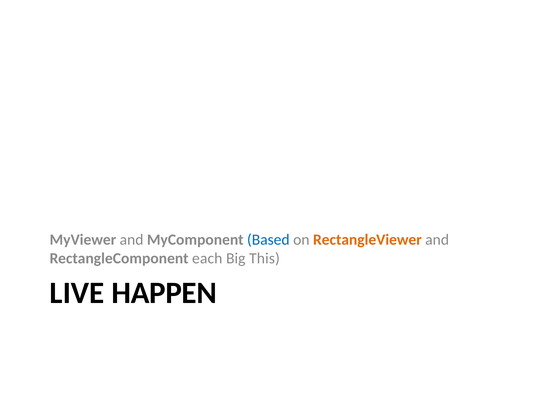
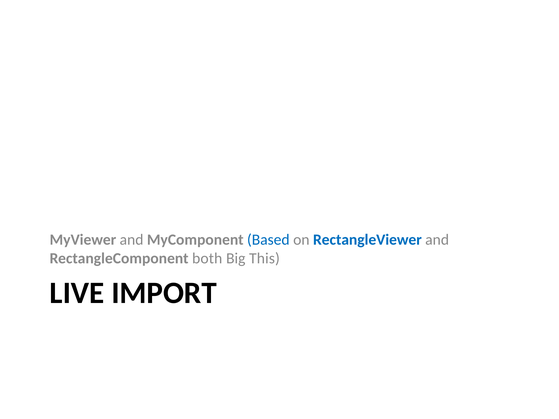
RectangleViewer colour: orange -> blue (367, 240)
each: each -> both (207, 258)
HAPPEN: HAPPEN -> IMPORT (164, 293)
